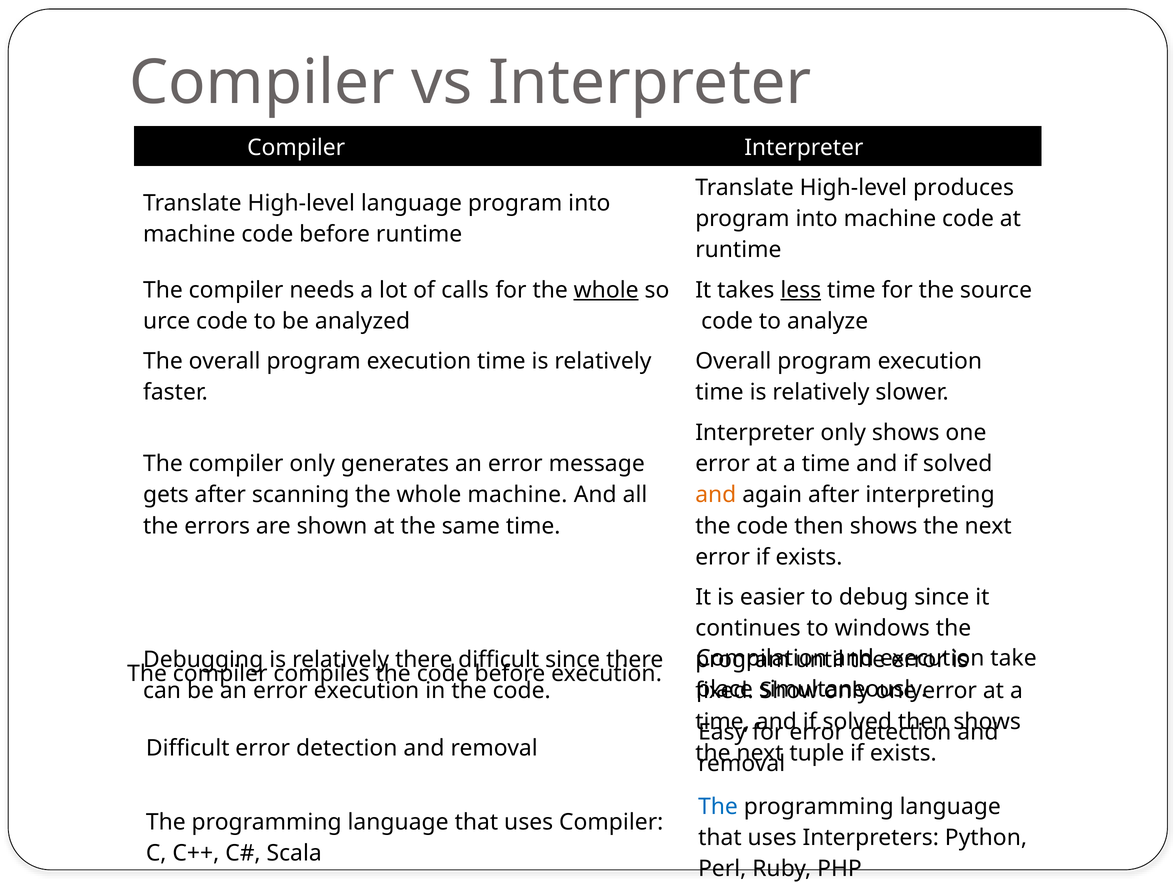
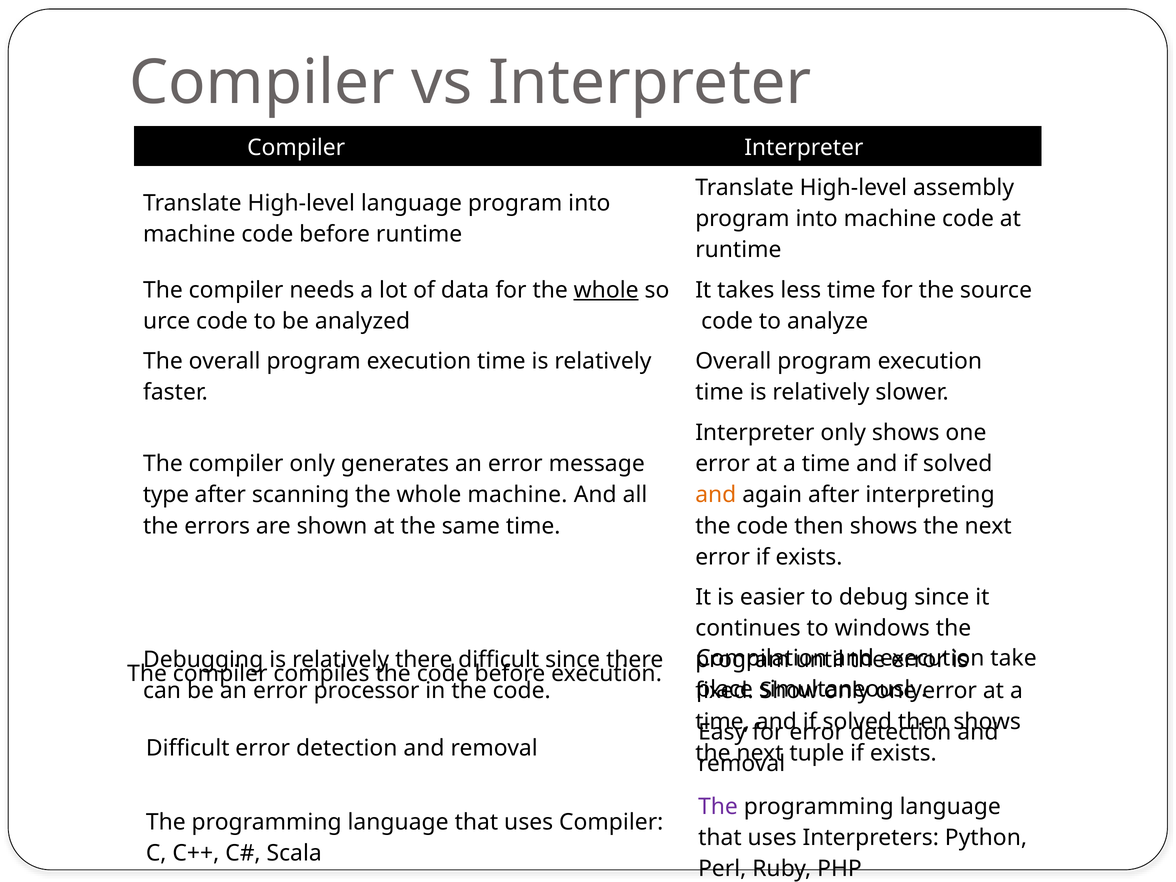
produces: produces -> assembly (964, 188)
calls: calls -> data (465, 290)
less underline: present -> none (801, 290)
gets: gets -> type (166, 495)
error execution: execution -> processor (367, 691)
The colour: blue -> purple (718, 807)
